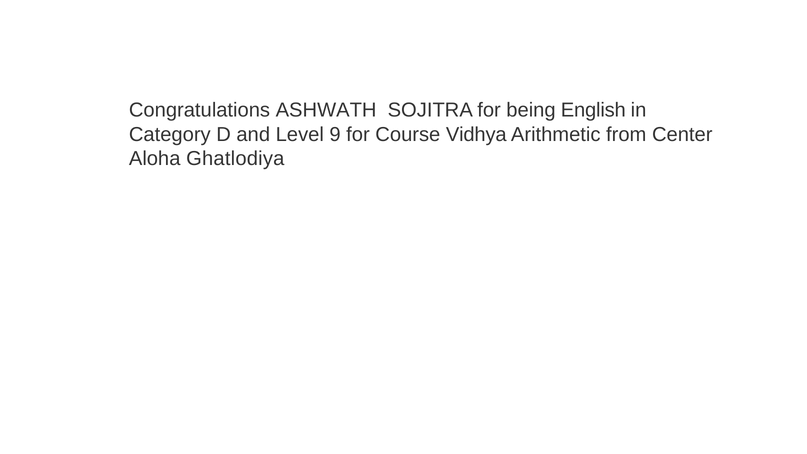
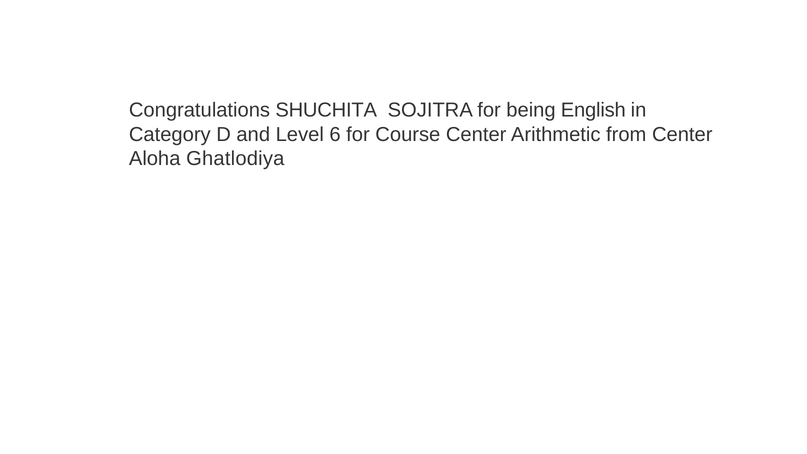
ASHWATH: ASHWATH -> SHUCHITA (326, 110)
9: 9 -> 6 (335, 135)
Course Vidhya: Vidhya -> Center (476, 135)
